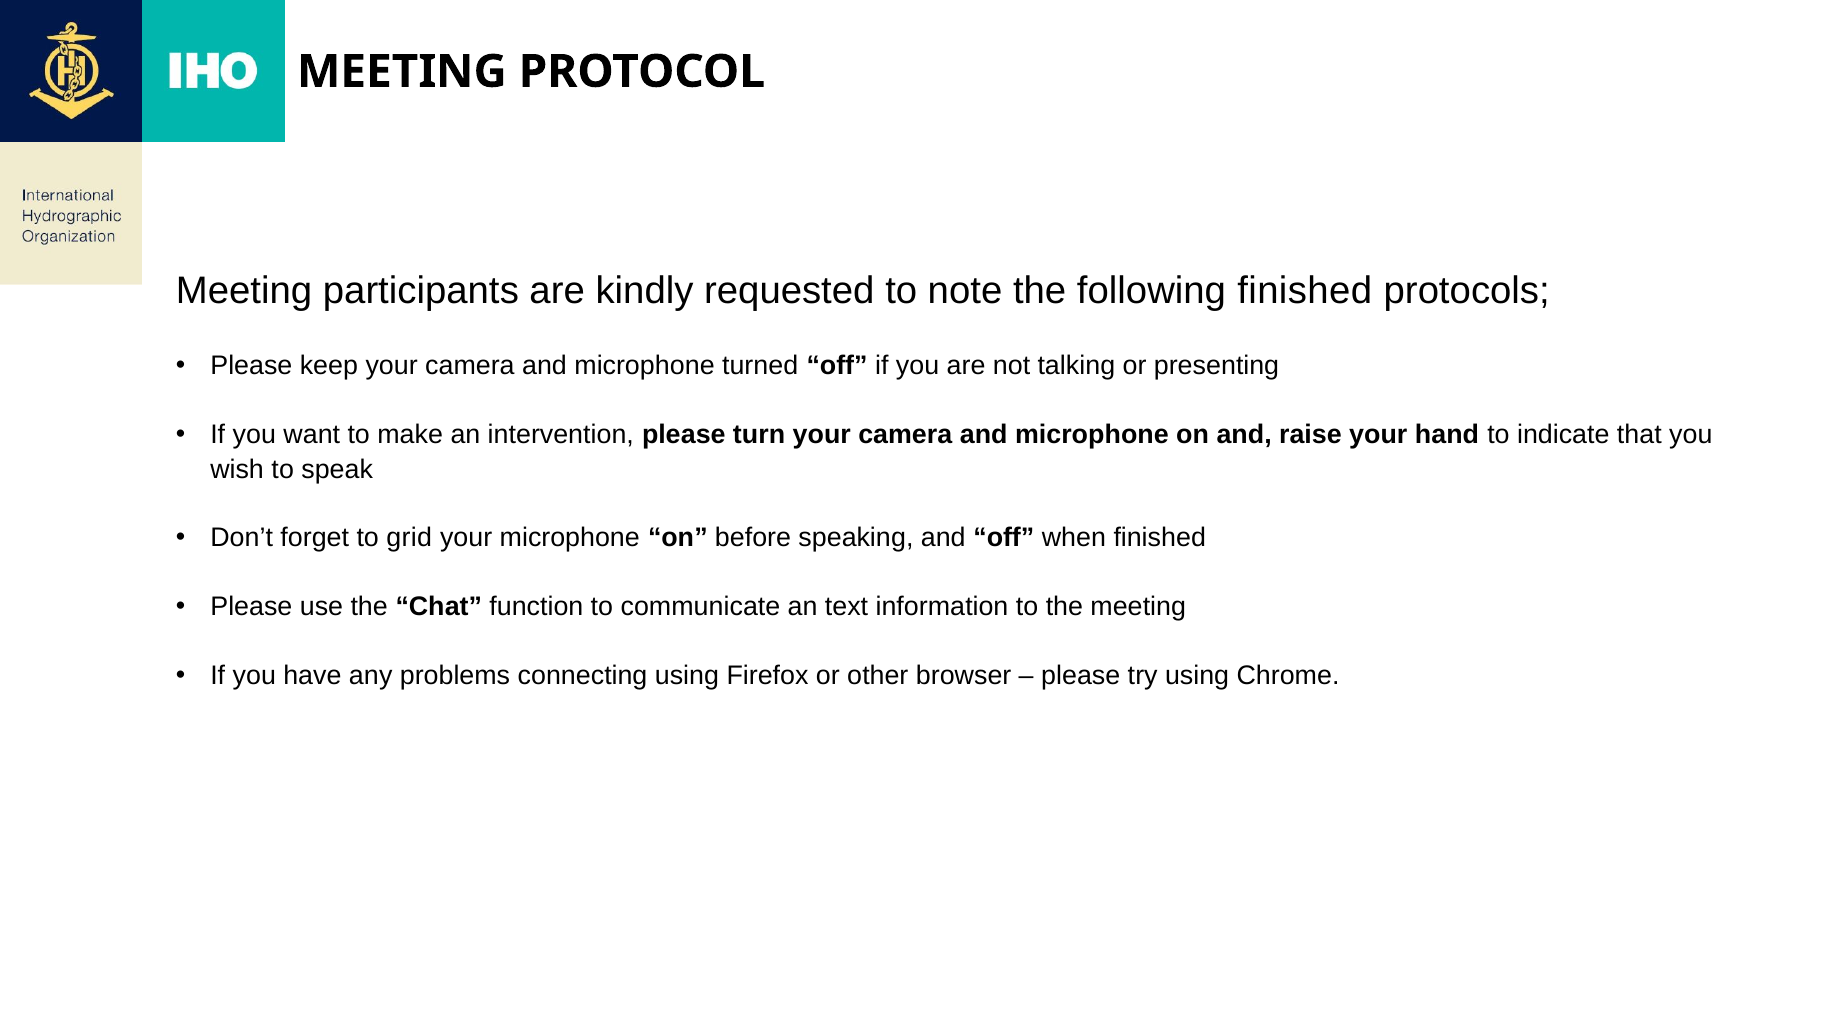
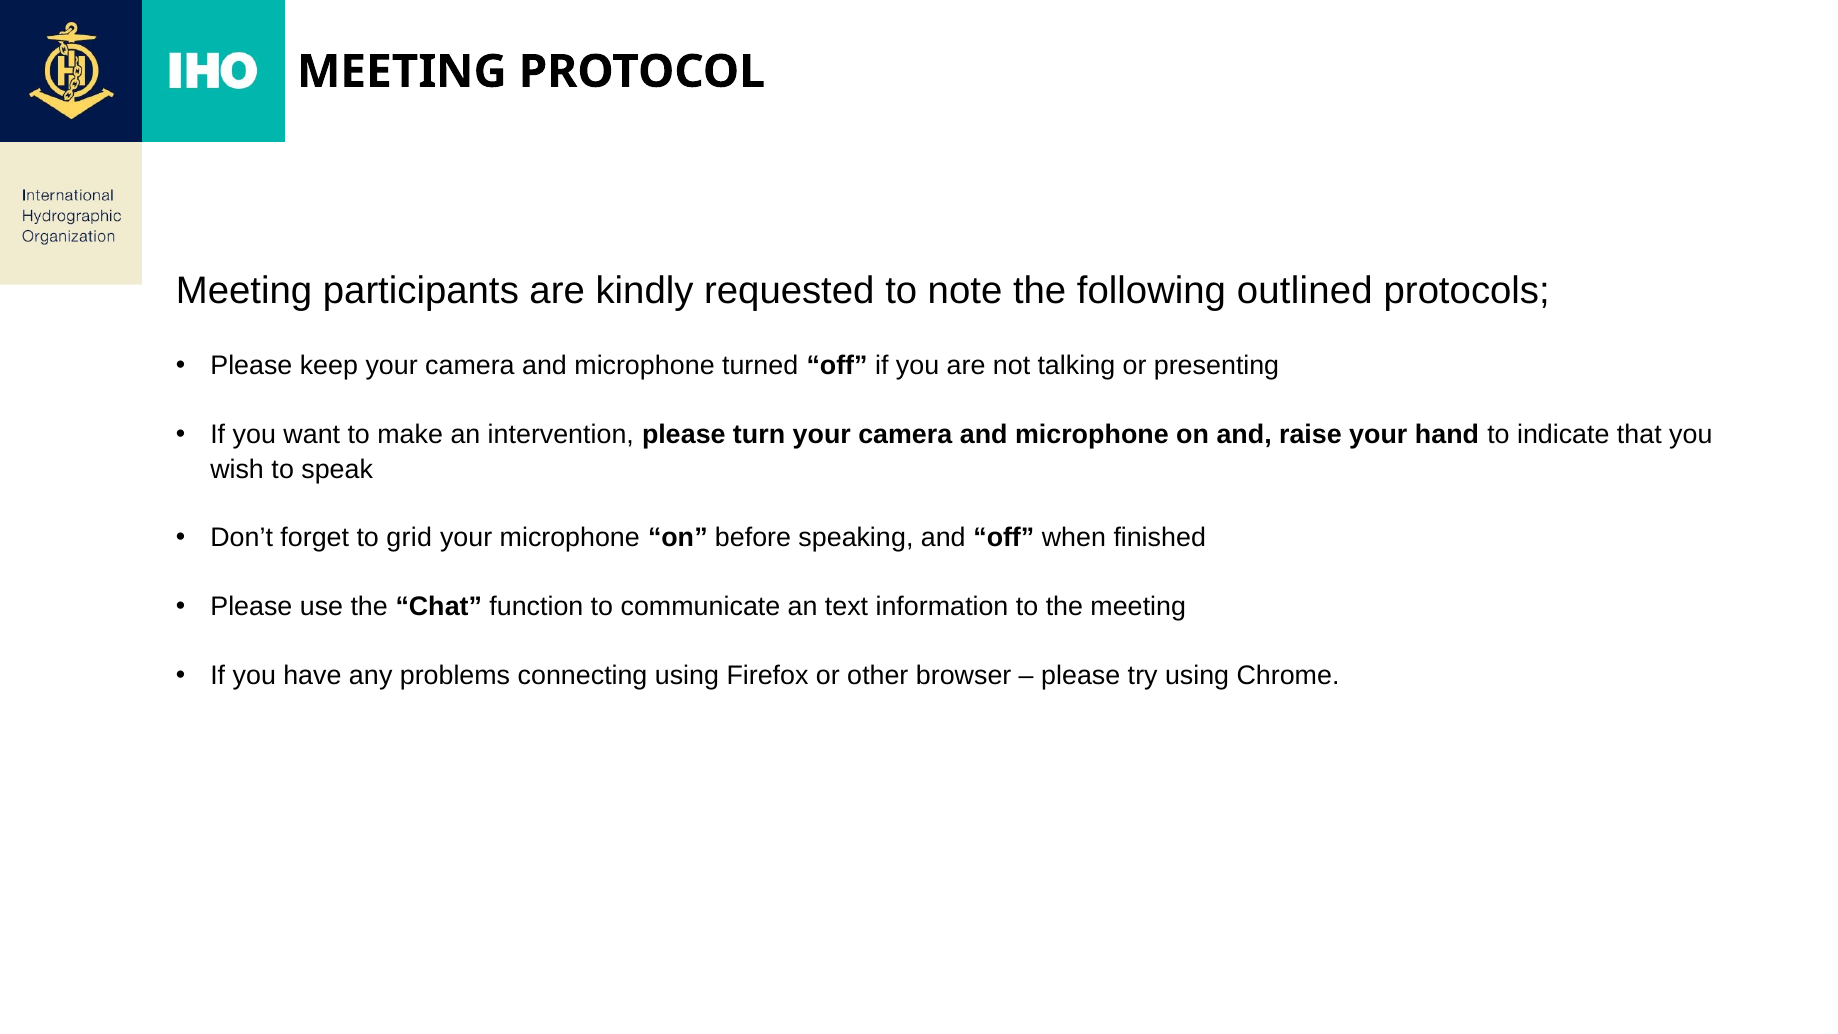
following finished: finished -> outlined (1305, 291)
